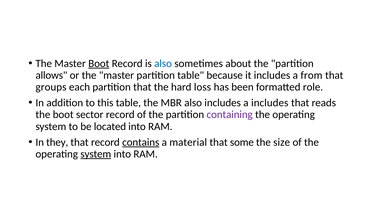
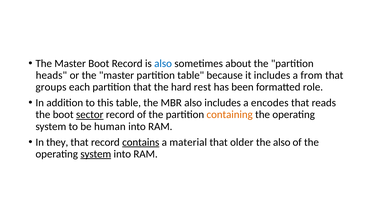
Boot underline: present -> none (99, 63)
allows: allows -> heads (51, 75)
loss: loss -> rest (202, 87)
a includes: includes -> encodes (270, 102)
sector underline: none -> present (90, 114)
containing colour: purple -> orange (230, 114)
located: located -> human (110, 126)
some: some -> older (242, 142)
the size: size -> also (282, 142)
